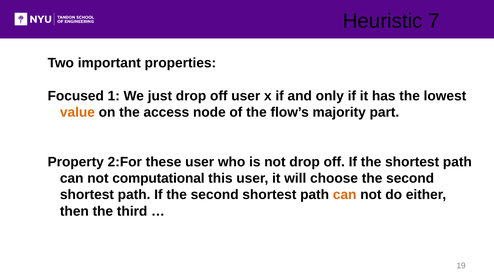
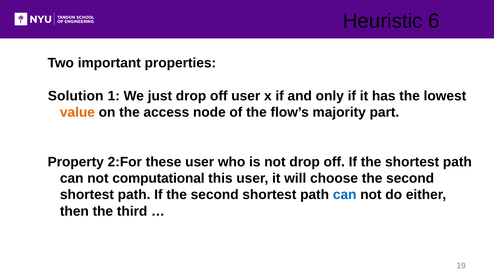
7: 7 -> 6 (434, 21)
Focused: Focused -> Solution (76, 96)
can colour: orange -> blue (345, 195)
